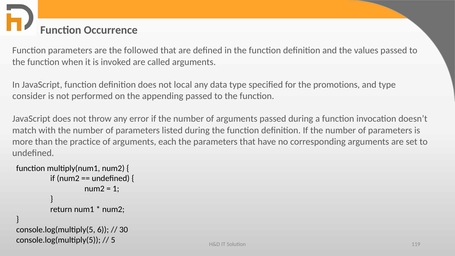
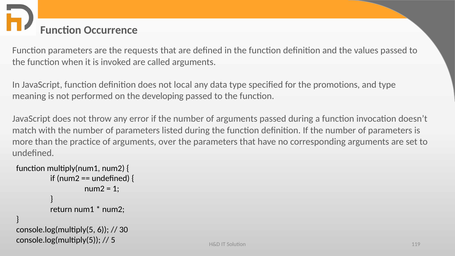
followed: followed -> requests (141, 51)
consider: consider -> meaning (29, 96)
appending: appending -> developing (163, 96)
each: each -> over (167, 142)
